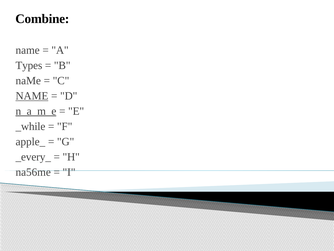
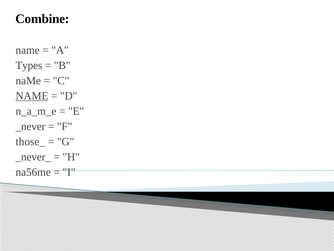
n_a_m_e underline: present -> none (36, 111)
_while: _while -> _never (30, 126)
apple_: apple_ -> those_ (30, 141)
_every_: _every_ -> _never_ (33, 157)
